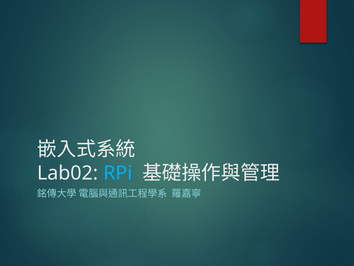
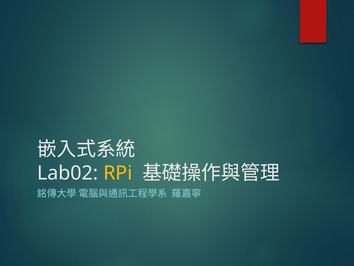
RPi colour: light blue -> yellow (118, 173)
